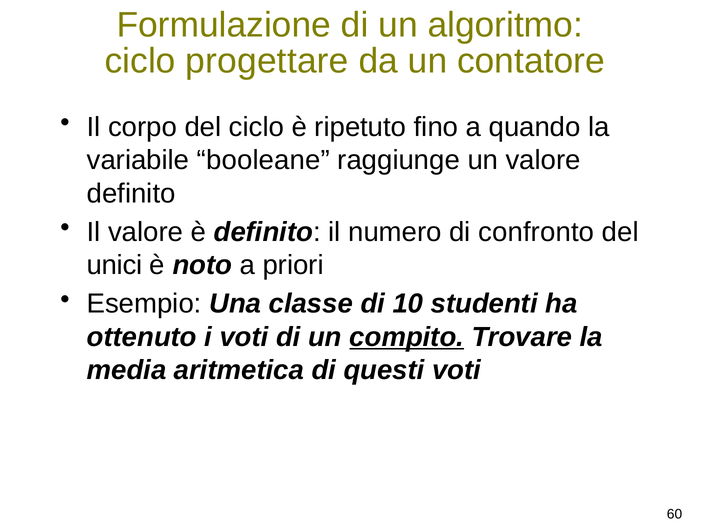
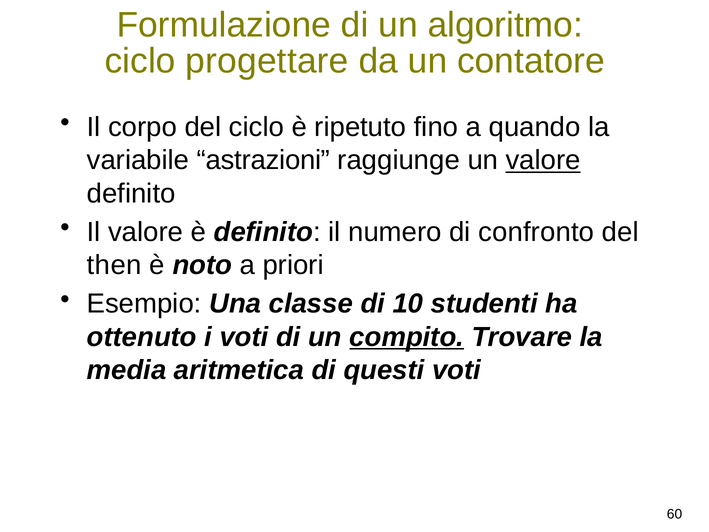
booleane: booleane -> astrazioni (264, 160)
valore underline: none -> present (543, 160)
unici: unici -> then (114, 265)
